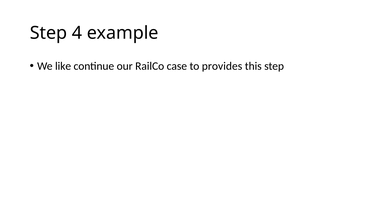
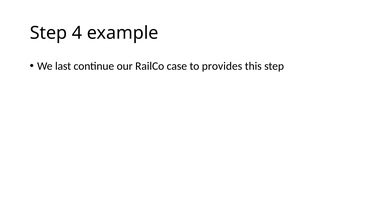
like: like -> last (63, 66)
